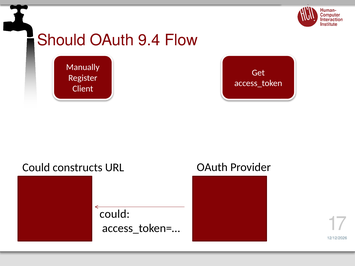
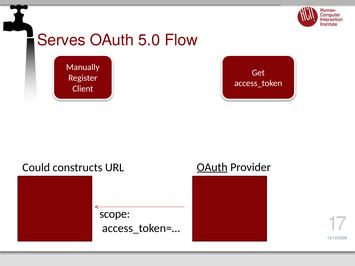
Should: Should -> Serves (61, 40)
9.4: 9.4 -> 5.0 (149, 40)
OAuth underline: none -> present (212, 167)
could: could -> scope (115, 214)
